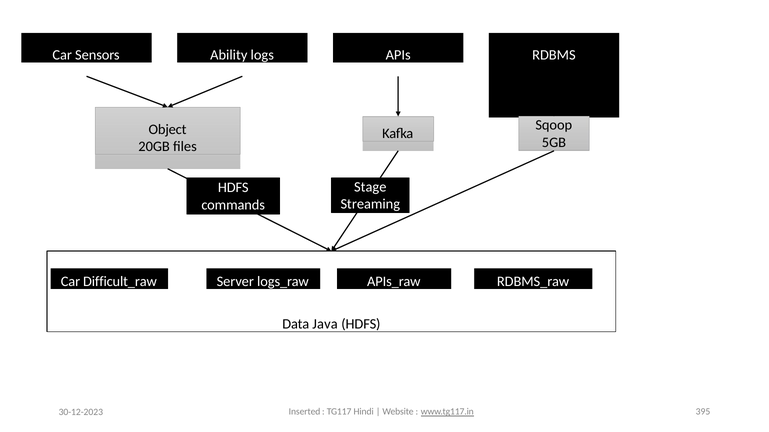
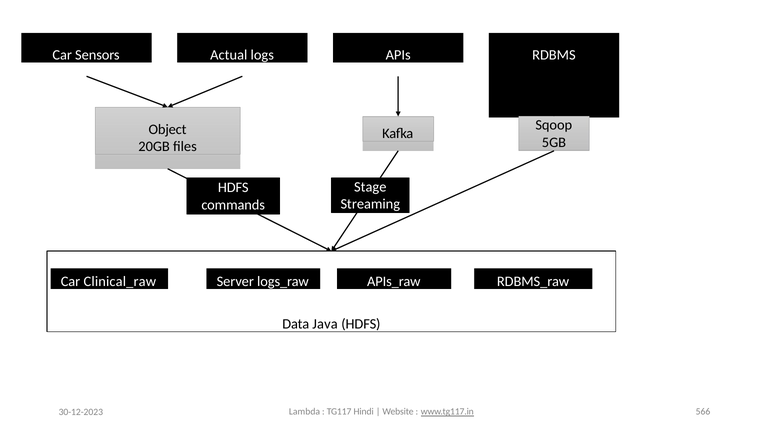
Ability: Ability -> Actual (229, 55)
Difficult_raw: Difficult_raw -> Clinical_raw (120, 282)
Inserted: Inserted -> Lambda (304, 412)
395: 395 -> 566 (703, 412)
